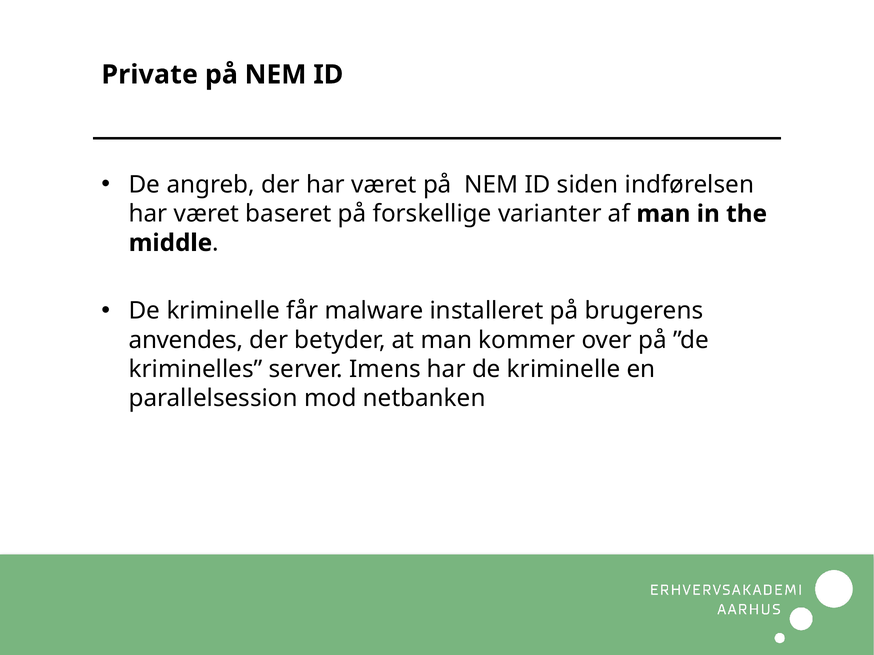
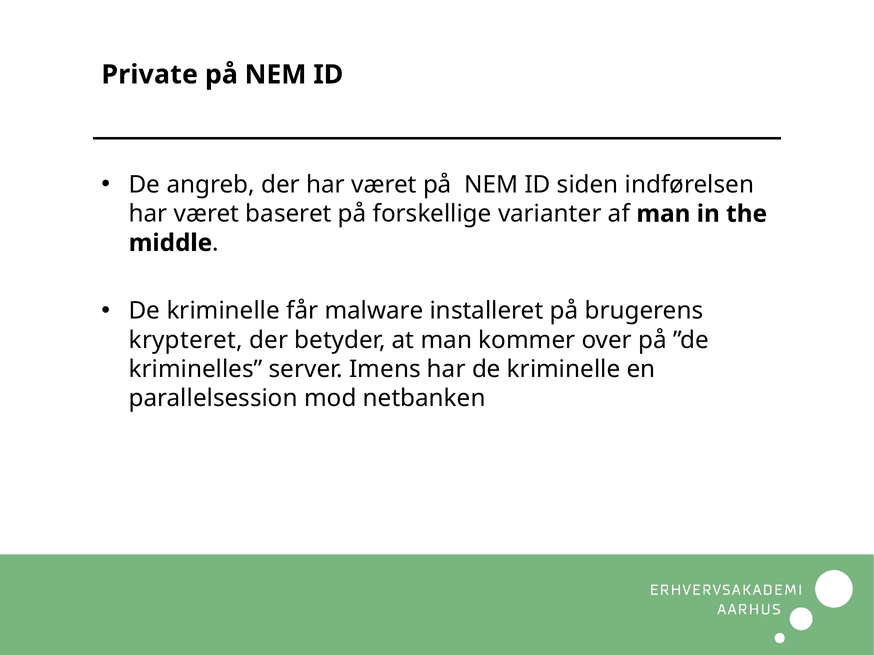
anvendes: anvendes -> krypteret (186, 340)
